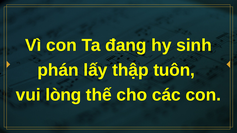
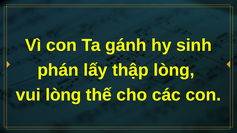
đang: đang -> gánh (126, 45)
thập tuôn: tuôn -> lòng (174, 70)
